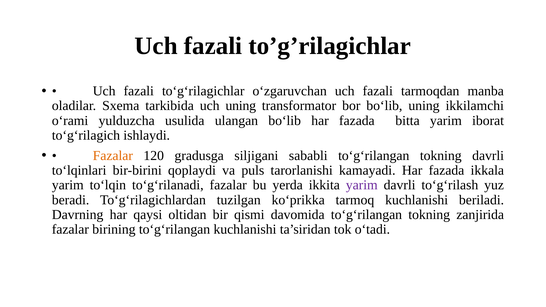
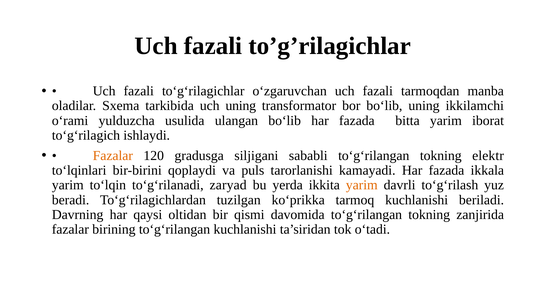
tokning davrli: davrli -> elektr (488, 156)
to‘g‘rilanadi fazalar: fazalar -> zaryad (228, 185)
yarim colour: purple -> orange (362, 185)
